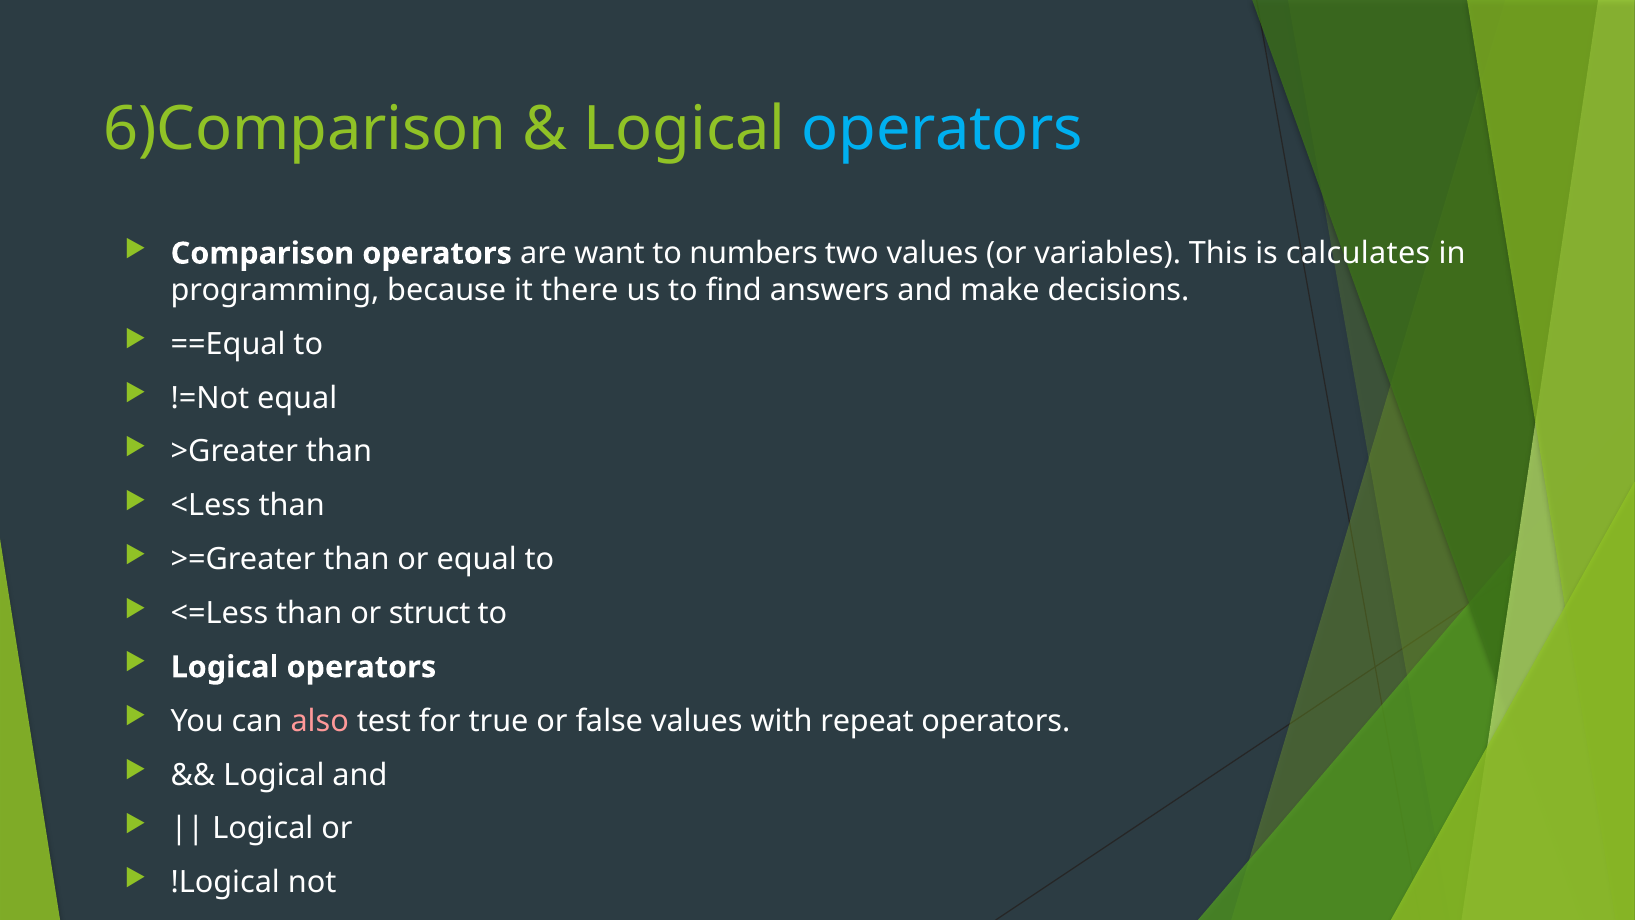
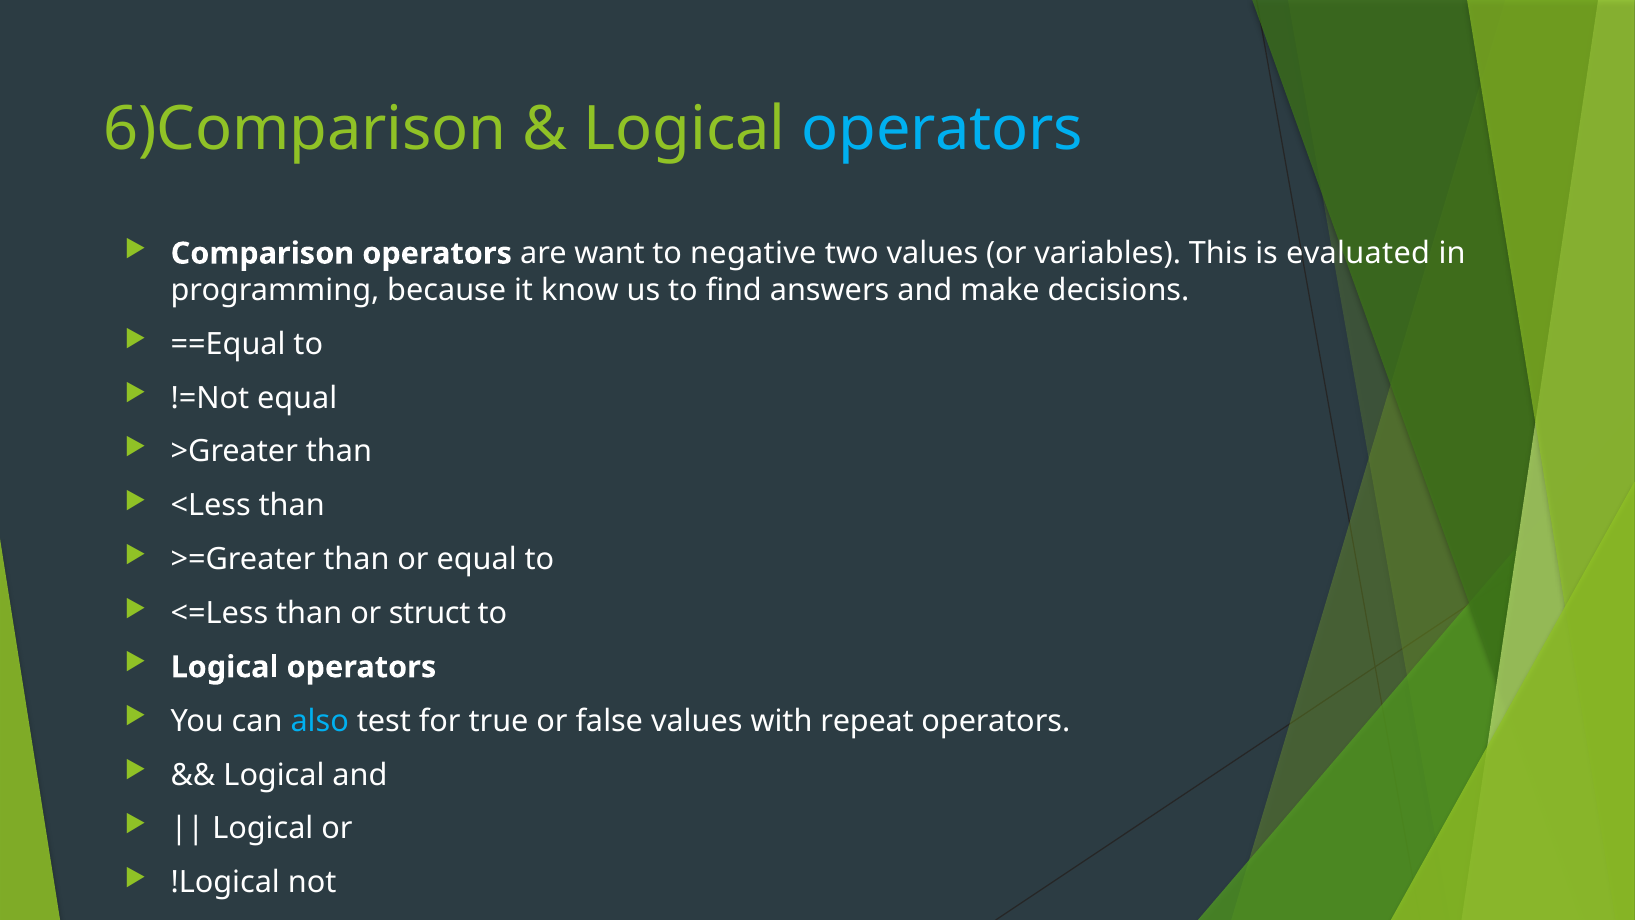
numbers: numbers -> negative (753, 253)
calculates: calculates -> evaluated (1358, 253)
there: there -> know (580, 290)
also colour: pink -> light blue (320, 721)
